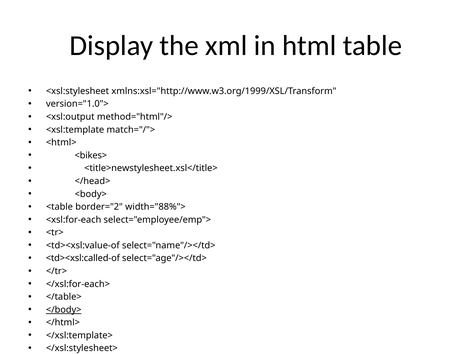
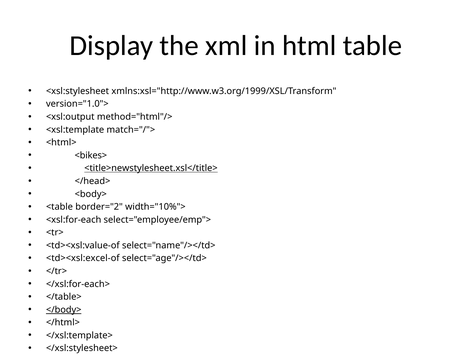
<title>newstylesheet.xsl</title> underline: none -> present (151, 168)
width="88%">: width="88%"> -> width="10%"> (155, 207)
<td><xsl:called-of: <td><xsl:called-of -> <td><xsl:excel-of (83, 258)
